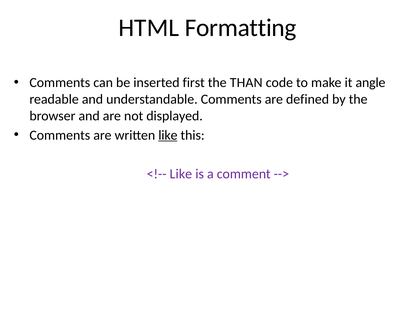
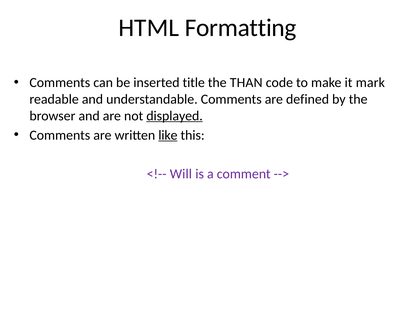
first: first -> title (194, 83)
angle: angle -> mark (370, 83)
displayed underline: none -> present (175, 116)
Like: Like -> Will (181, 174)
